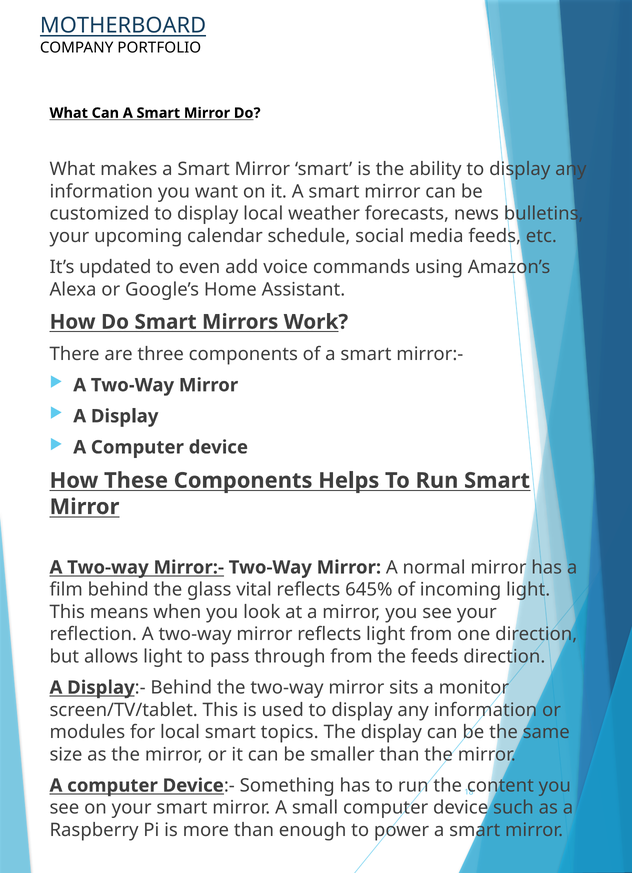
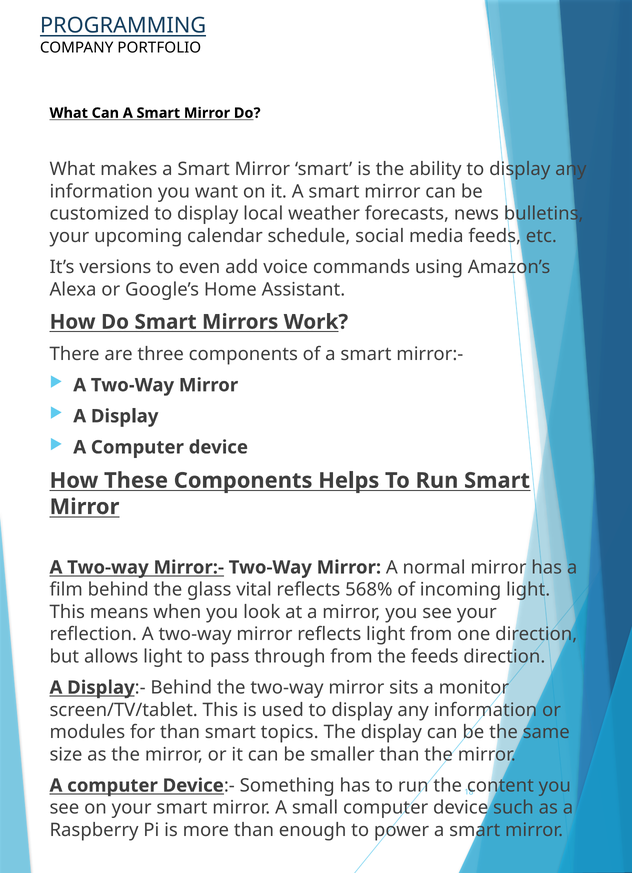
MOTHERBOARD: MOTHERBOARD -> PROGRAMMING (123, 26)
updated: updated -> versions (115, 267)
645%: 645% -> 568% (369, 590)
for local: local -> than (180, 733)
